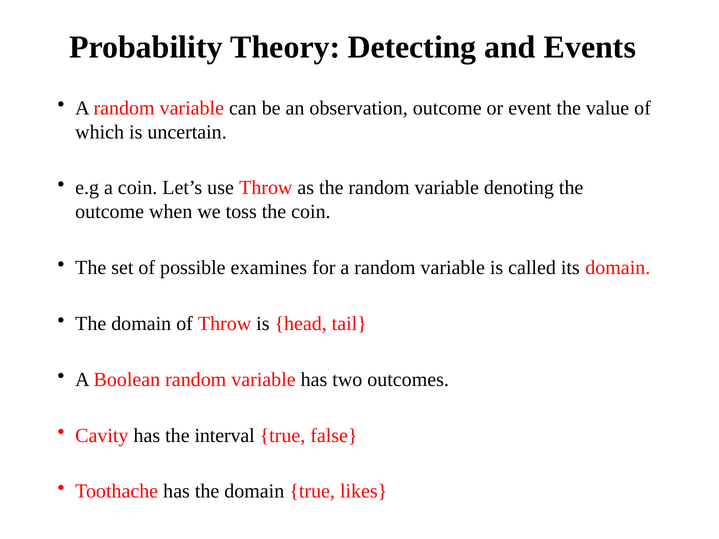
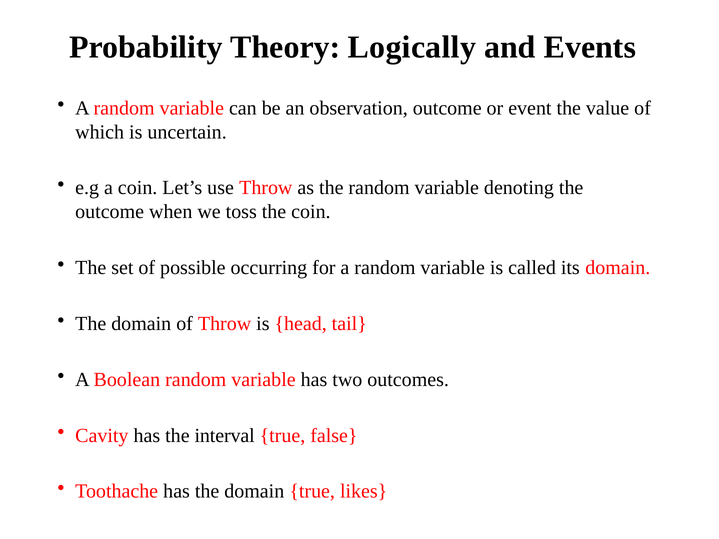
Detecting: Detecting -> Logically (412, 47)
examines: examines -> occurring (269, 268)
